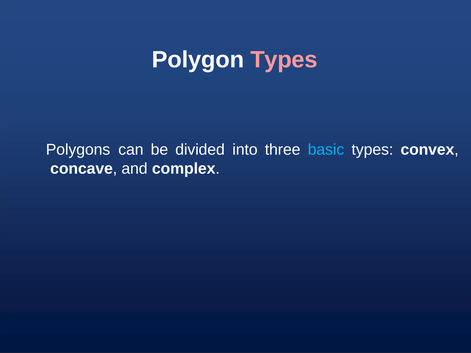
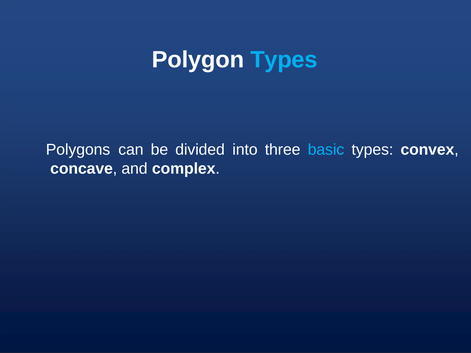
Types colour: pink -> light blue (284, 60)
